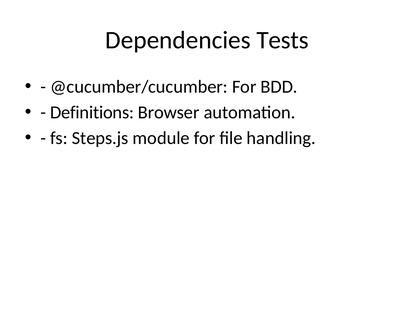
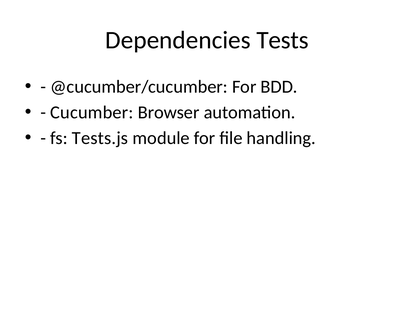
Definitions: Definitions -> Cucumber (92, 113)
Steps.js: Steps.js -> Tests.js (100, 138)
